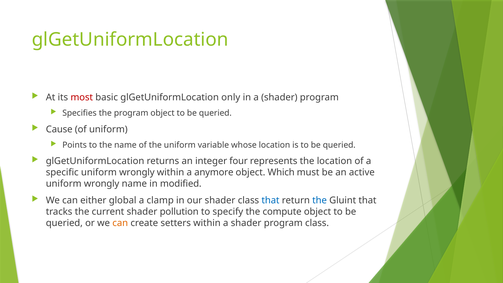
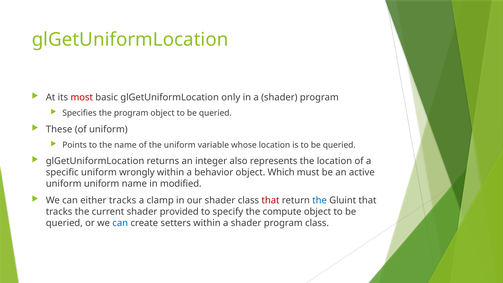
Cause: Cause -> These (59, 129)
four: four -> also (239, 161)
anymore: anymore -> behavior (214, 172)
wrongly: wrongly -> uniform (102, 184)
either global: global -> tracks (123, 200)
that colour: blue -> red (270, 200)
pollution: pollution -> provided (179, 212)
can colour: orange -> blue (120, 223)
